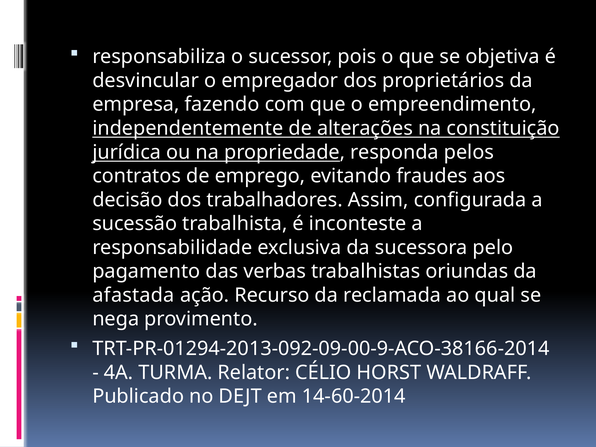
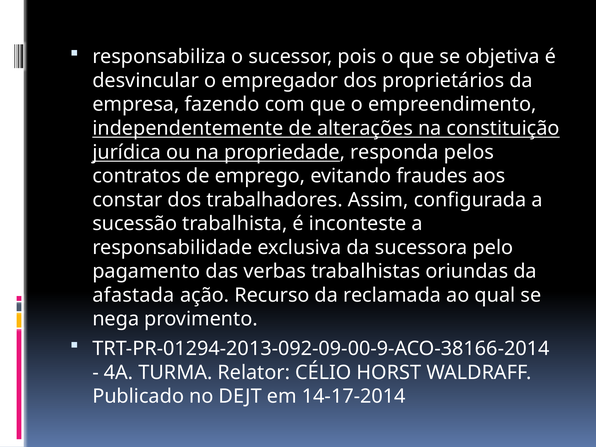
decisão: decisão -> constar (127, 200)
14-60-2014: 14-60-2014 -> 14-17-2014 (354, 396)
